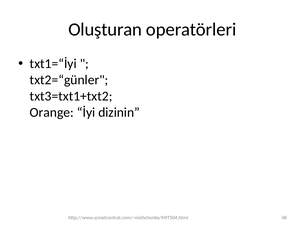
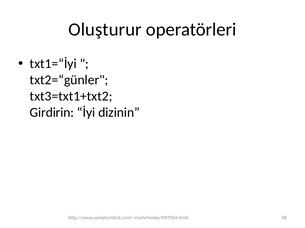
Oluşturan: Oluşturan -> Oluşturur (105, 30)
Orange: Orange -> Girdirin (52, 113)
